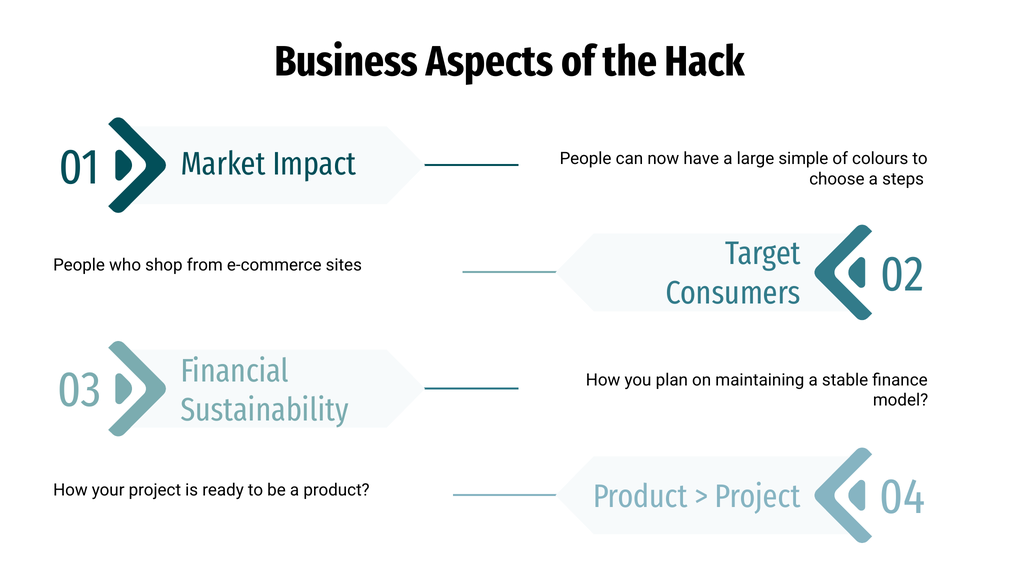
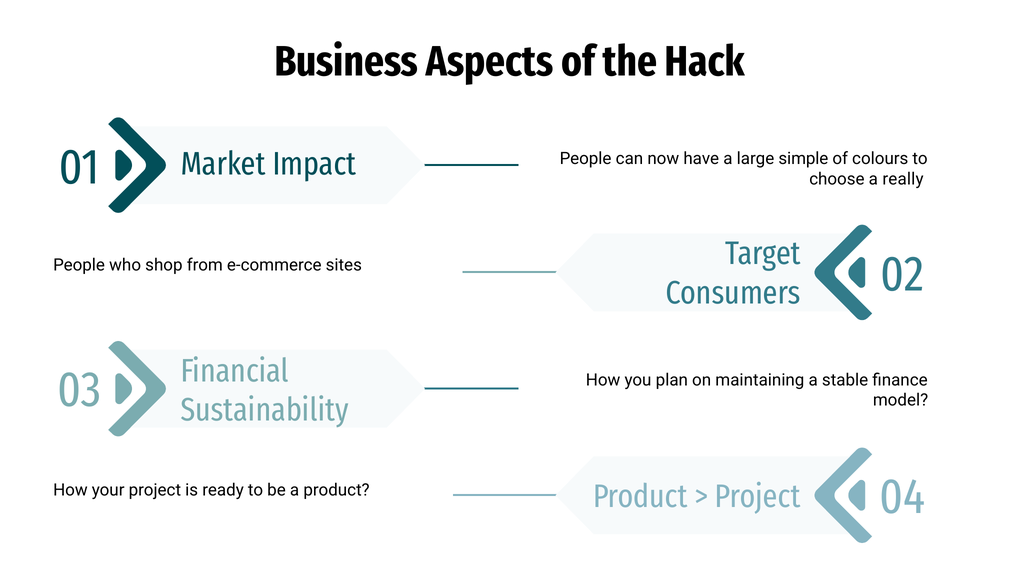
steps: steps -> really (903, 179)
